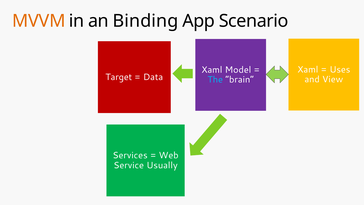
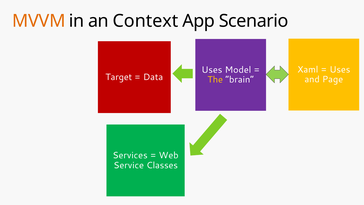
Binding: Binding -> Context (145, 21)
Xaml: Xaml -> Uses (212, 70)
View: View -> Page (333, 79)
The colour: light blue -> yellow (215, 80)
Usually: Usually -> Classes (162, 165)
